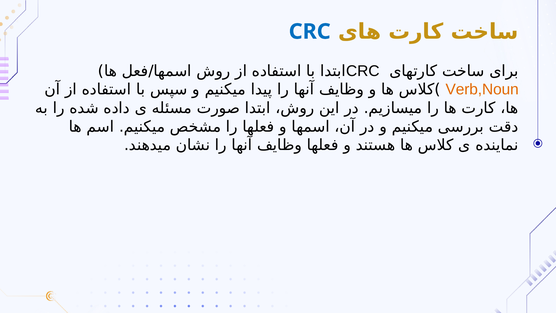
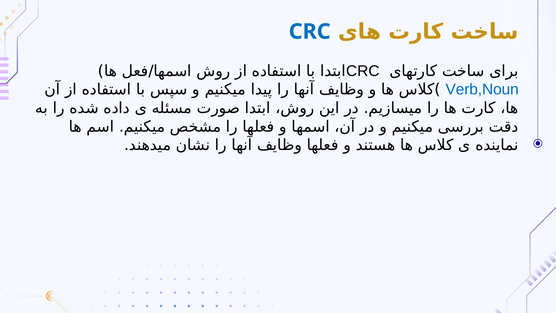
Verb,Noun colour: orange -> blue (482, 89)
